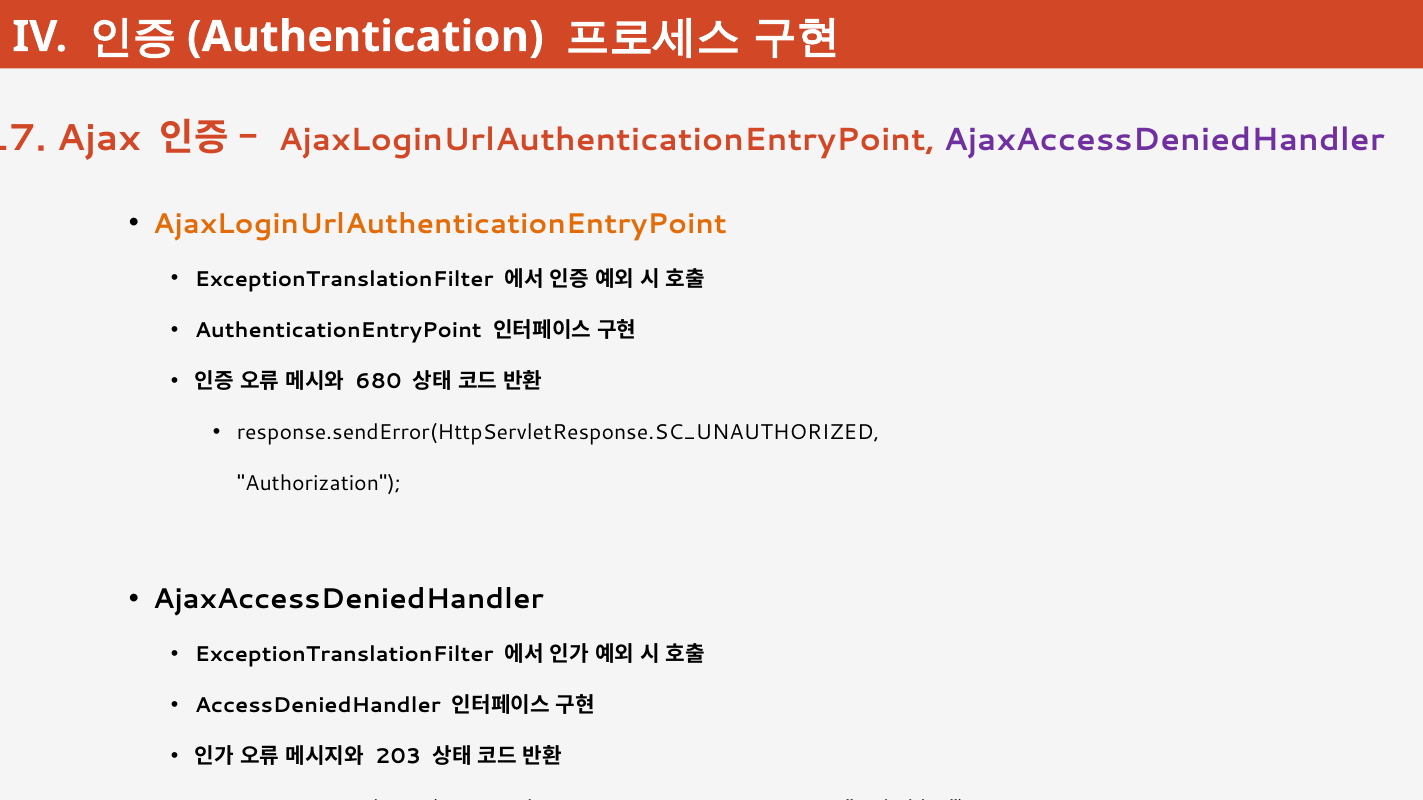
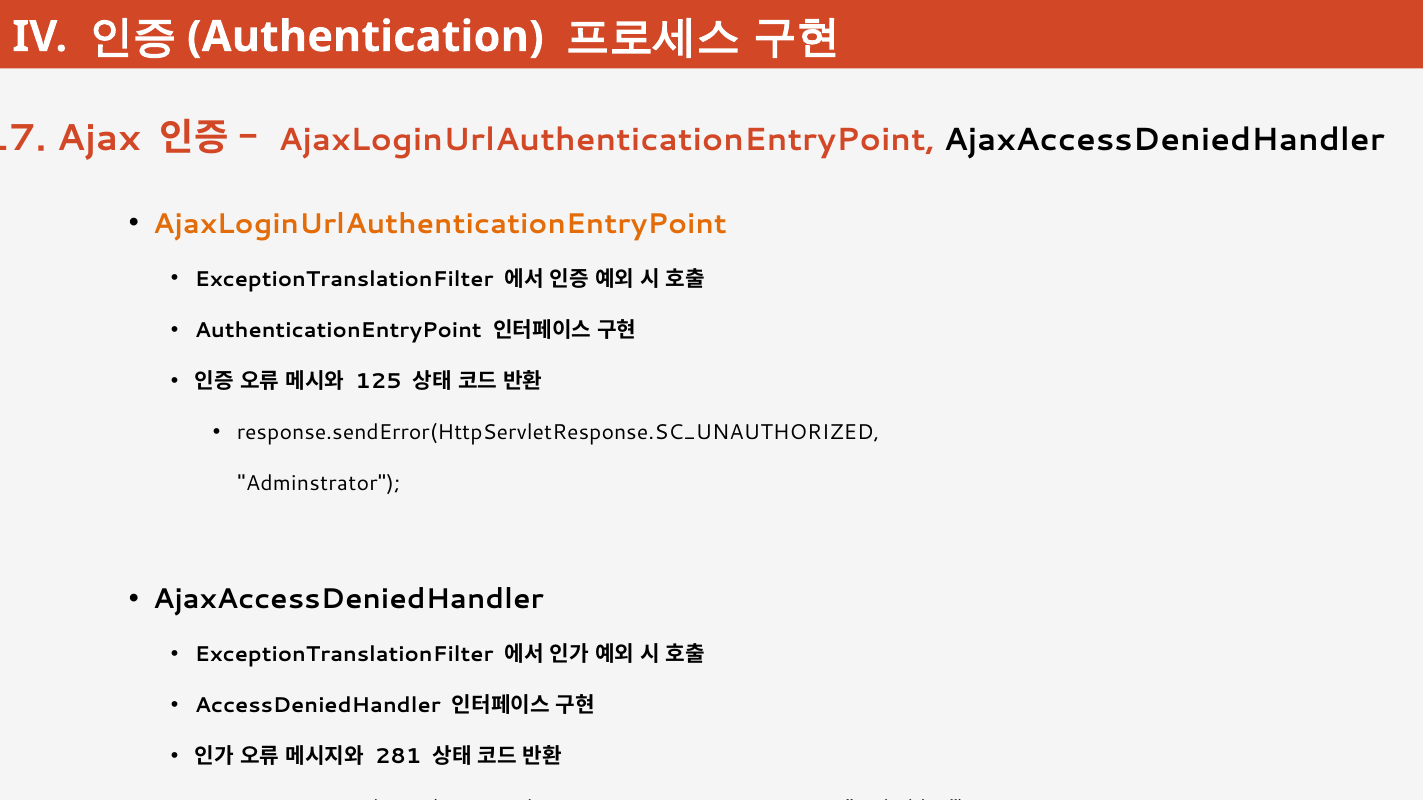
AjaxAccessDeniedHandler colour: purple -> black (1164, 140)
680: 680 -> 125 (379, 382)
Authorization: Authorization -> Adminstrator (319, 484)
203: 203 -> 281 (398, 757)
